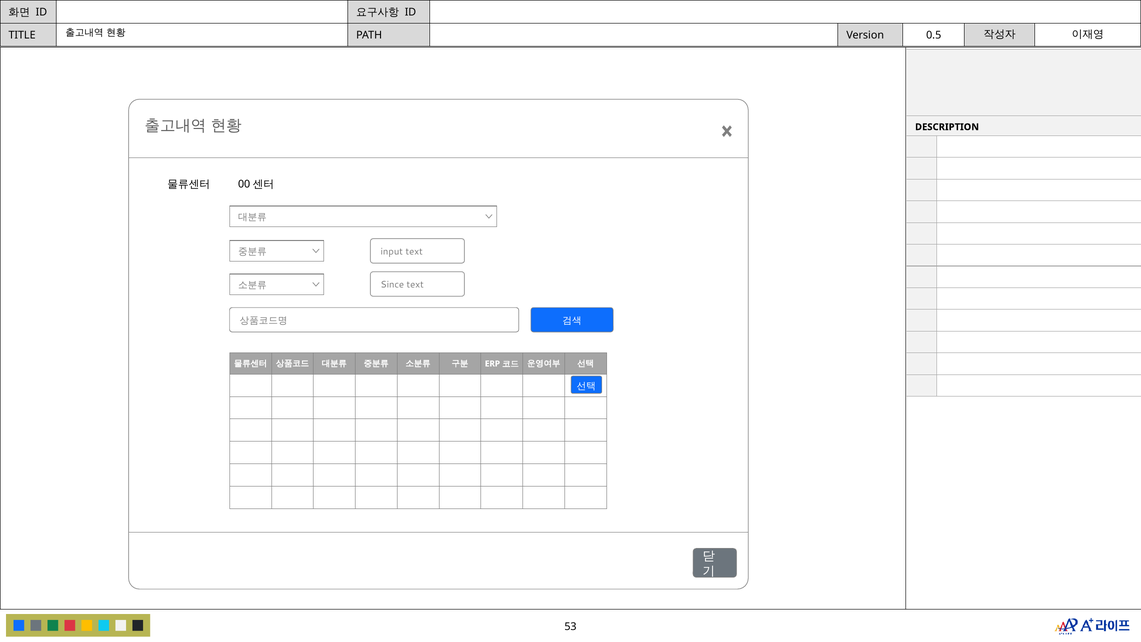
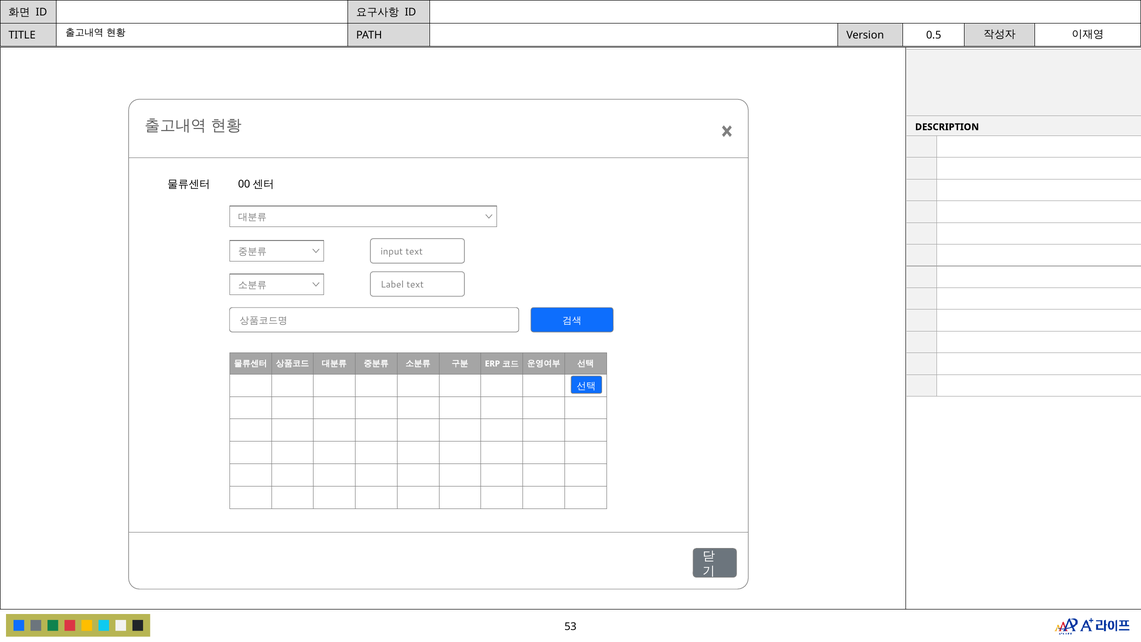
Since: Since -> Label (392, 285)
